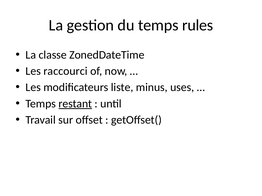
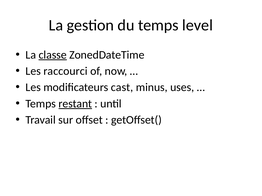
rules: rules -> level (198, 25)
classe underline: none -> present (53, 55)
liste: liste -> cast (122, 88)
